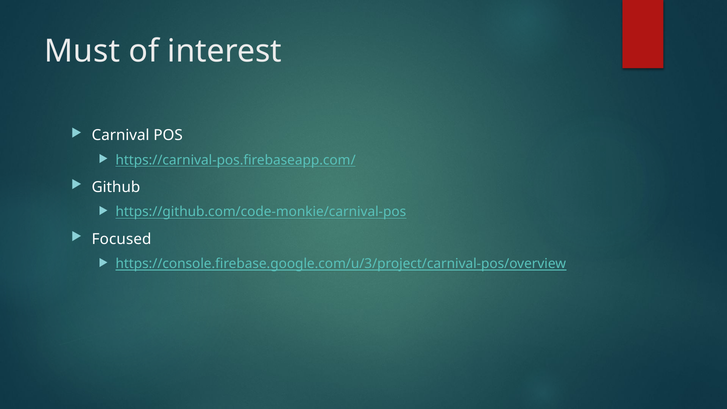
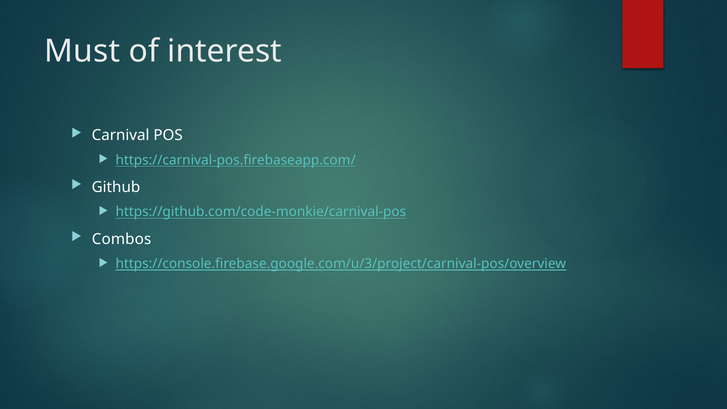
Focused: Focused -> Combos (122, 239)
